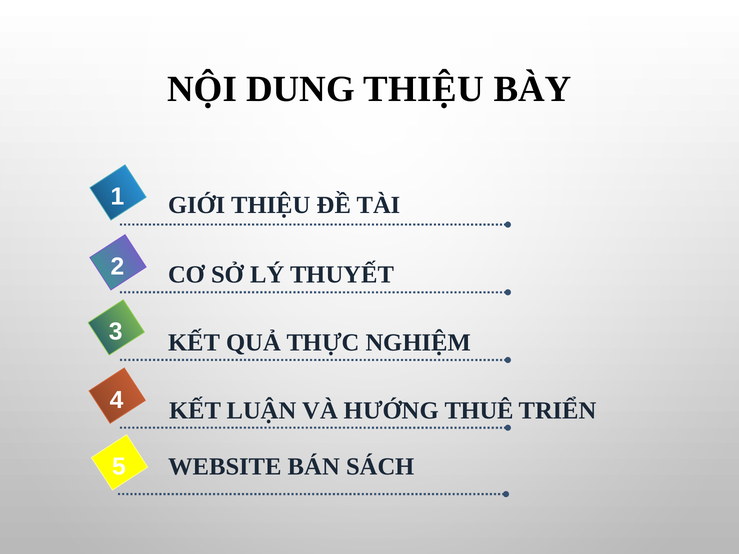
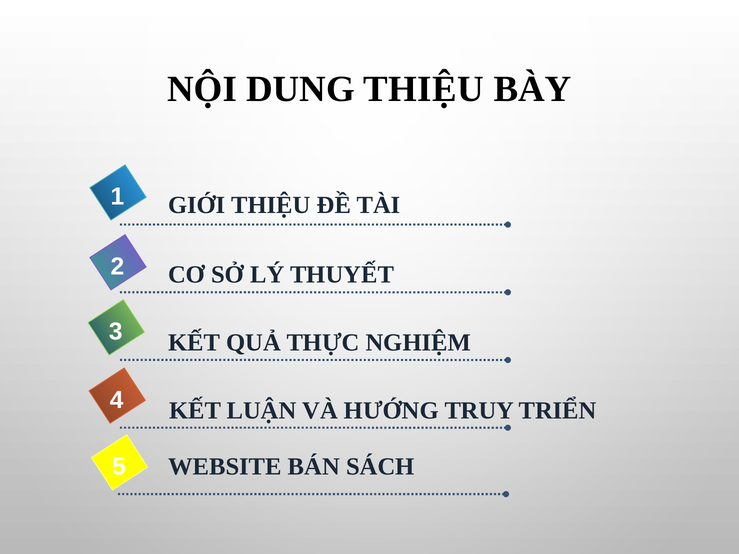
THUÊ: THUÊ -> TRUY (479, 411)
